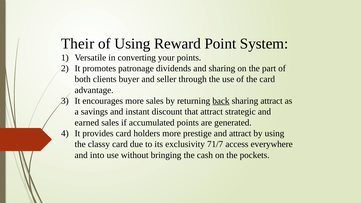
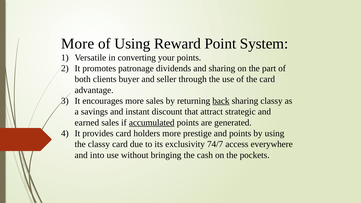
Their: Their -> More (78, 44)
sharing attract: attract -> classy (271, 101)
accumulated underline: none -> present (152, 123)
and attract: attract -> points (240, 133)
71/7: 71/7 -> 74/7 (215, 144)
